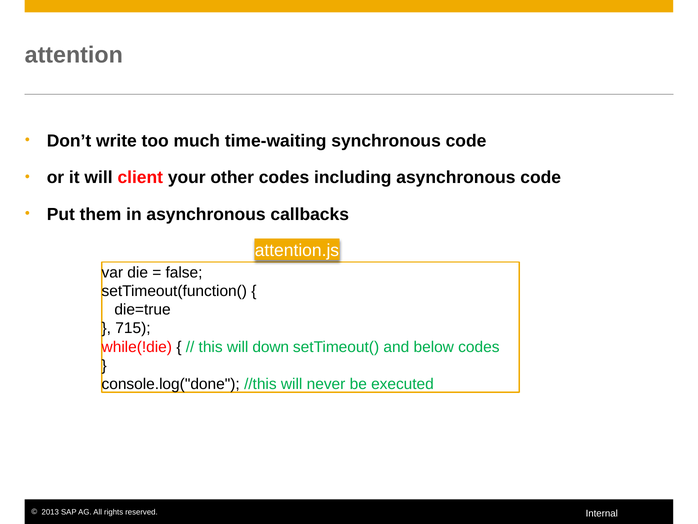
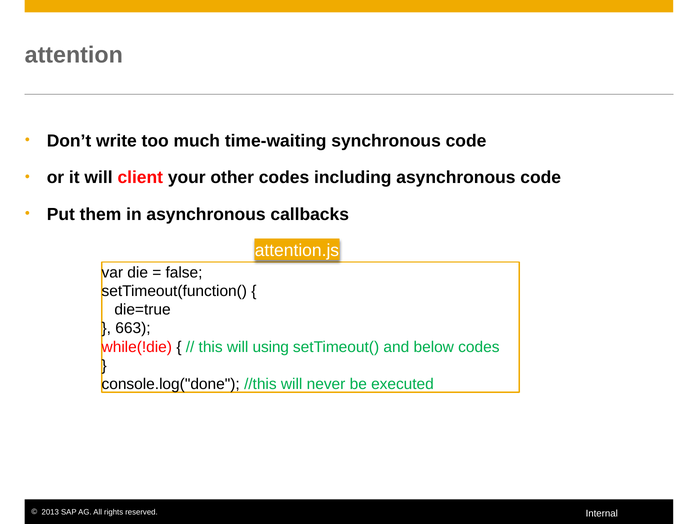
715: 715 -> 663 (133, 328)
down: down -> using (271, 347)
